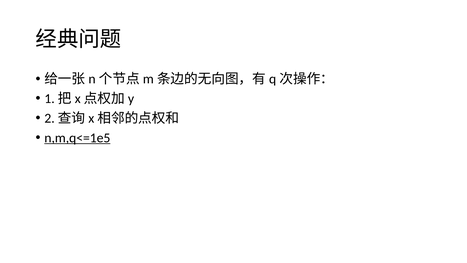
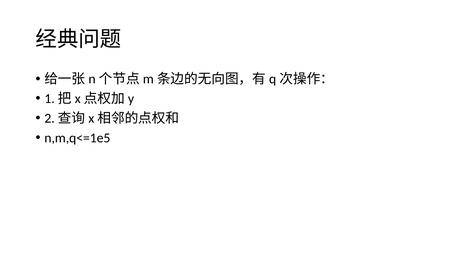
n,m,q<=1e5 underline: present -> none (77, 138)
